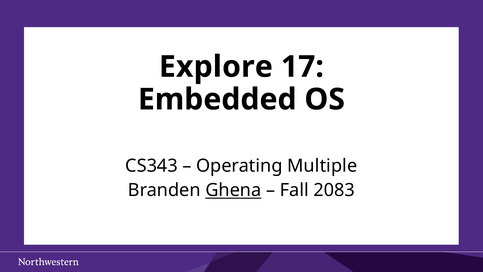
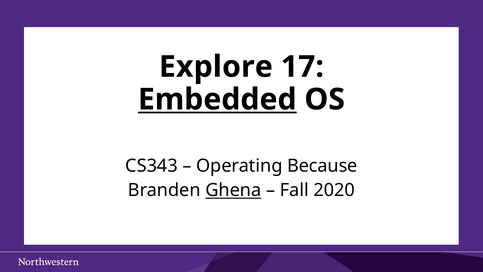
Embedded underline: none -> present (217, 99)
Multiple: Multiple -> Because (322, 166)
2083: 2083 -> 2020 (334, 190)
